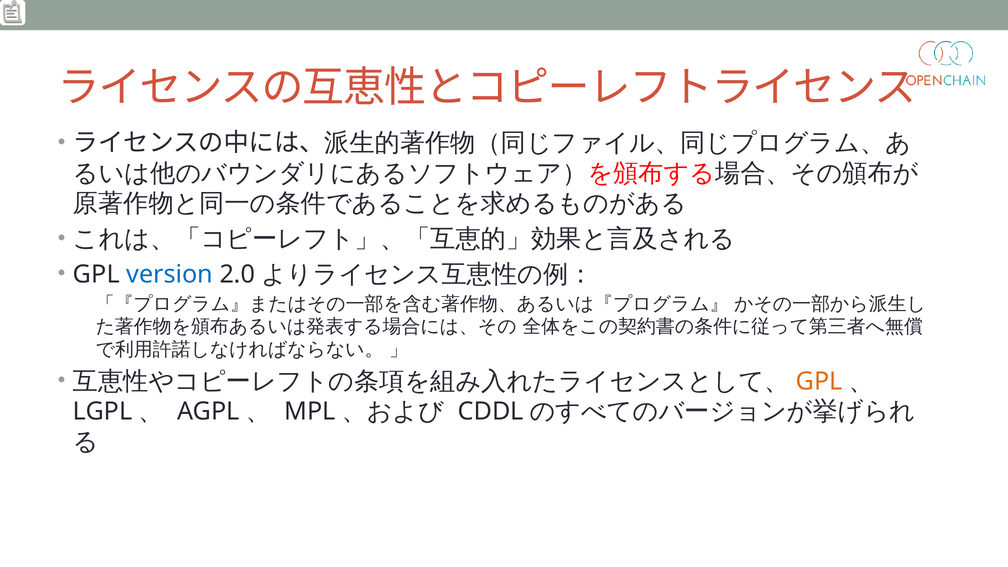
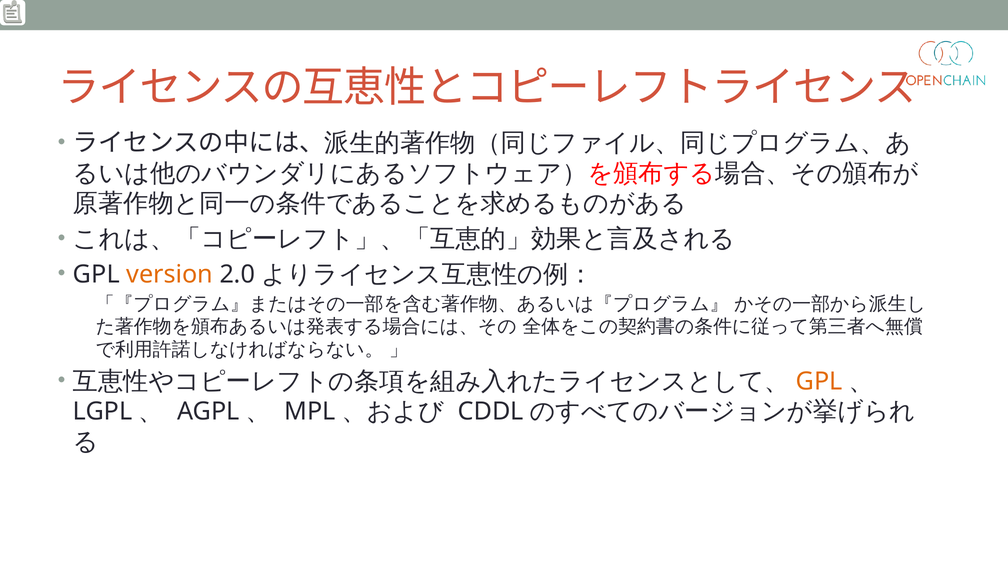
version colour: blue -> orange (170, 274)
